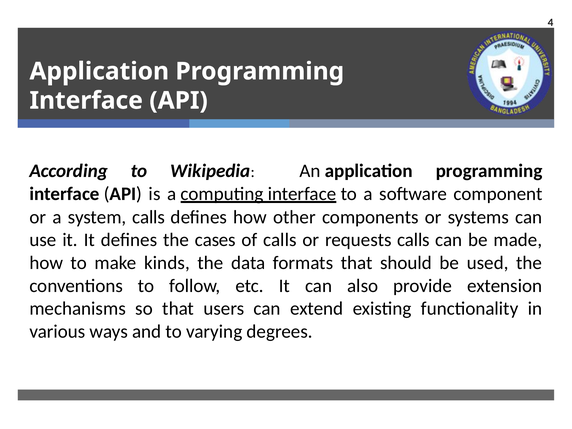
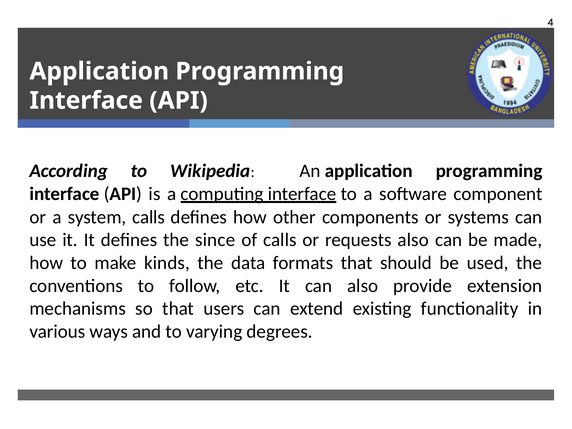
cases: cases -> since (215, 240)
requests calls: calls -> also (413, 240)
